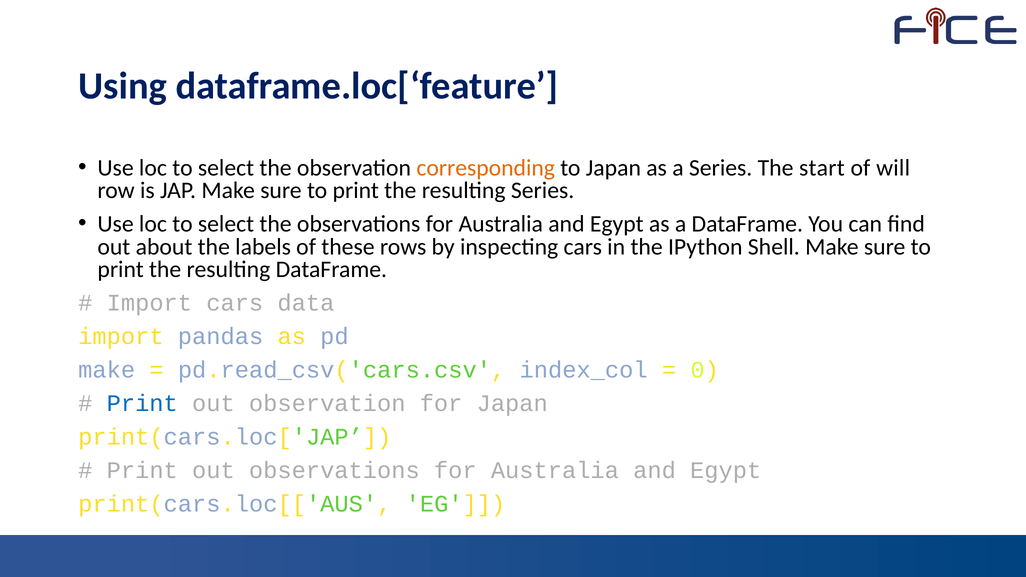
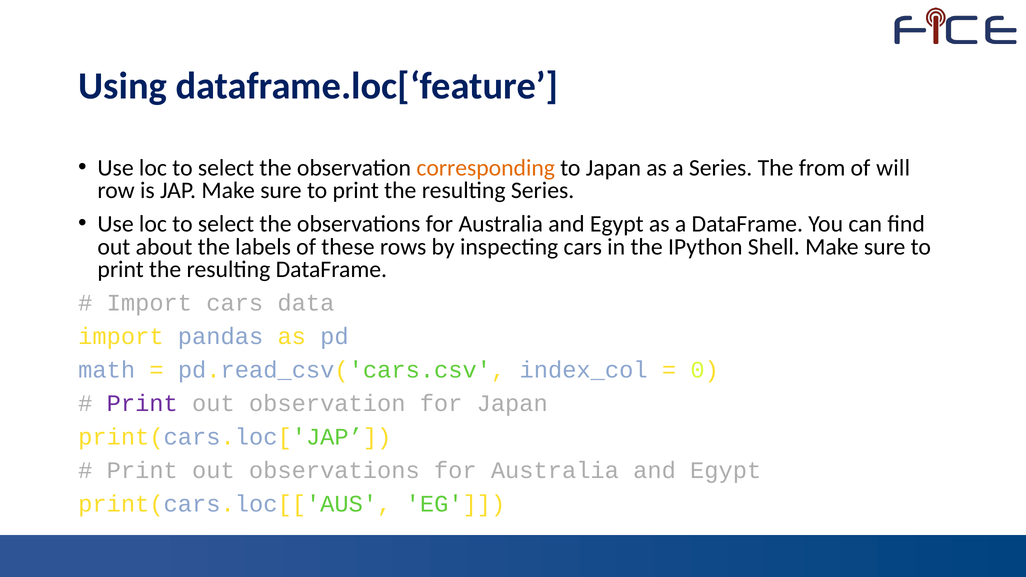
start: start -> from (822, 168)
make: make -> math (107, 370)
Print colour: blue -> purple (142, 404)
